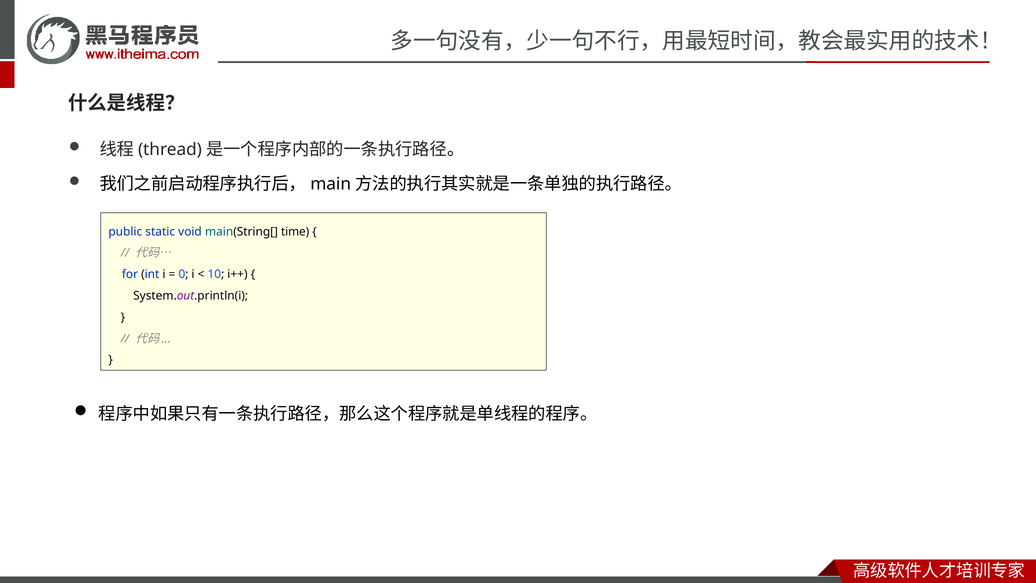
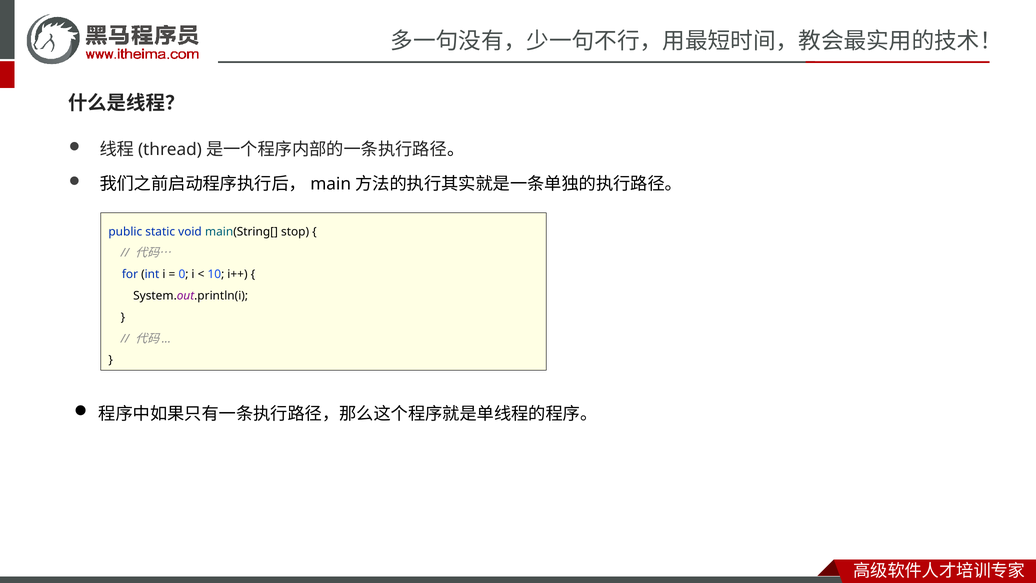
time: time -> stop (295, 232)
